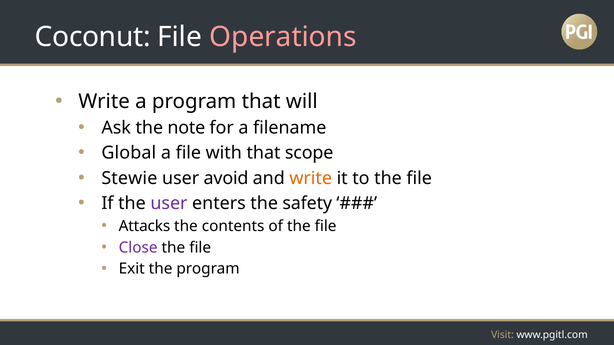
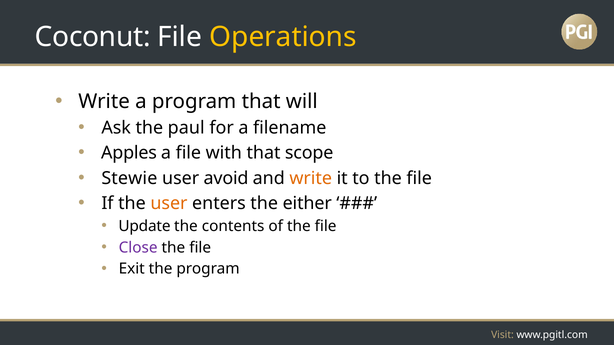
Operations colour: pink -> yellow (283, 37)
note: note -> paul (186, 128)
Global: Global -> Apples (129, 153)
user colour: purple -> orange (169, 203)
safety: safety -> either (307, 203)
Attacks: Attacks -> Update (144, 226)
